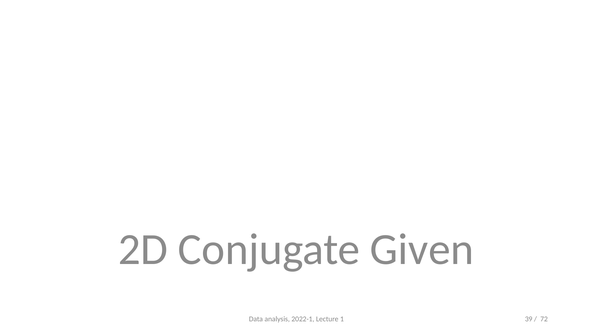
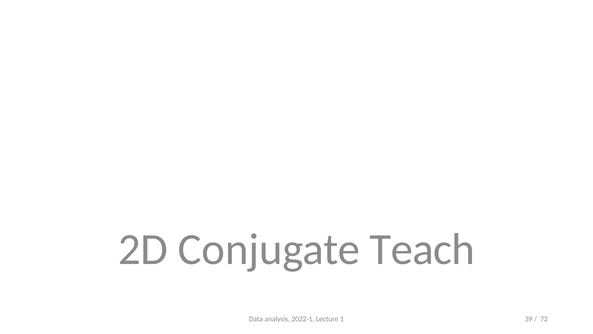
Given: Given -> Teach (422, 249)
